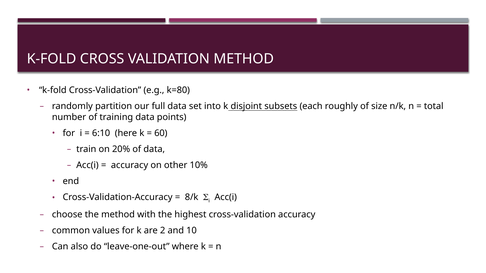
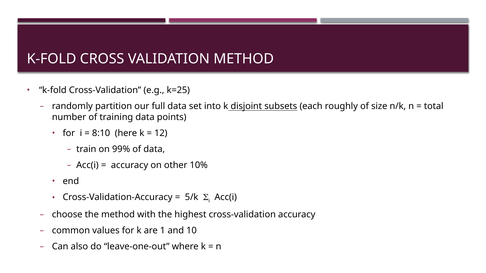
k=80: k=80 -> k=25 (178, 90)
6:10: 6:10 -> 8:10 (101, 133)
60: 60 -> 12 (161, 133)
20%: 20% -> 99% (121, 149)
8/k: 8/k -> 5/k (192, 197)
2: 2 -> 1 (163, 231)
